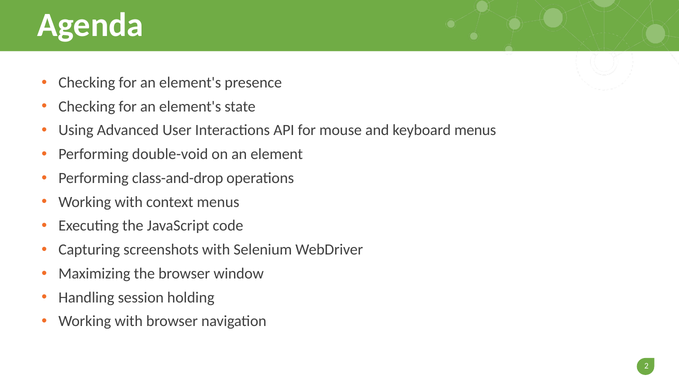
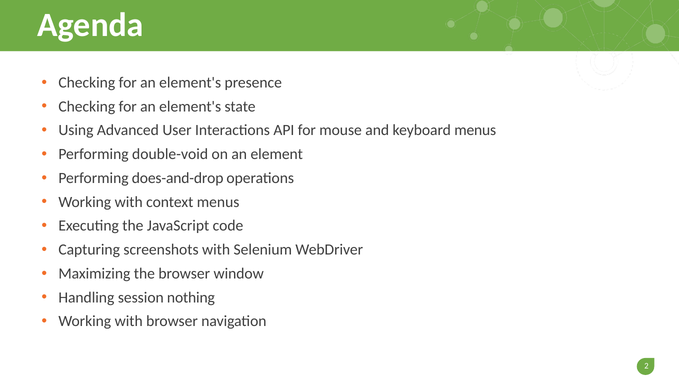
class-and-drop: class-and-drop -> does-and-drop (178, 178)
holding: holding -> nothing (191, 297)
